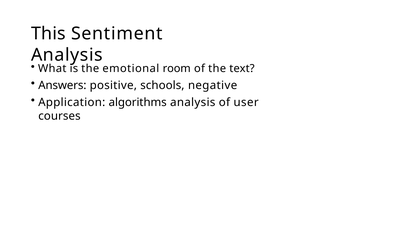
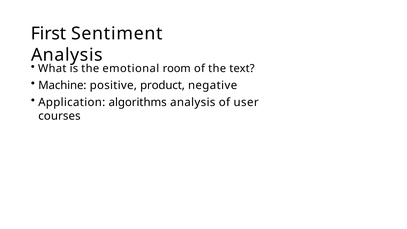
This: This -> First (49, 34)
Answers: Answers -> Machine (62, 85)
schools: schools -> product (162, 85)
